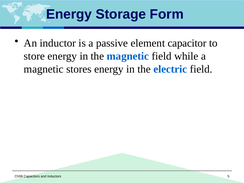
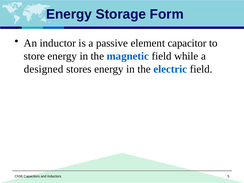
magnetic: magnetic -> designed (44, 69)
